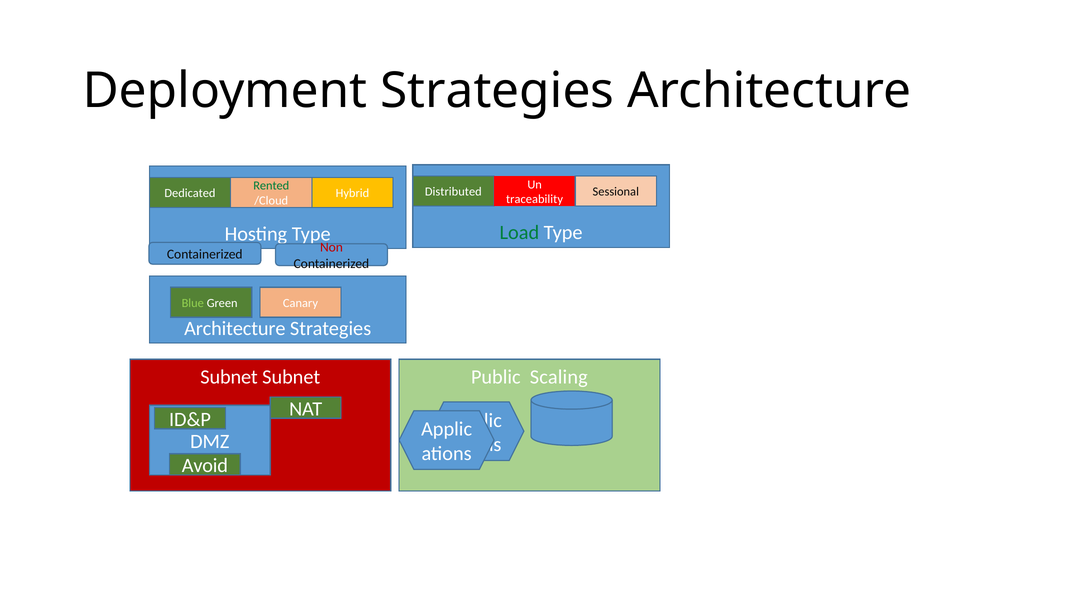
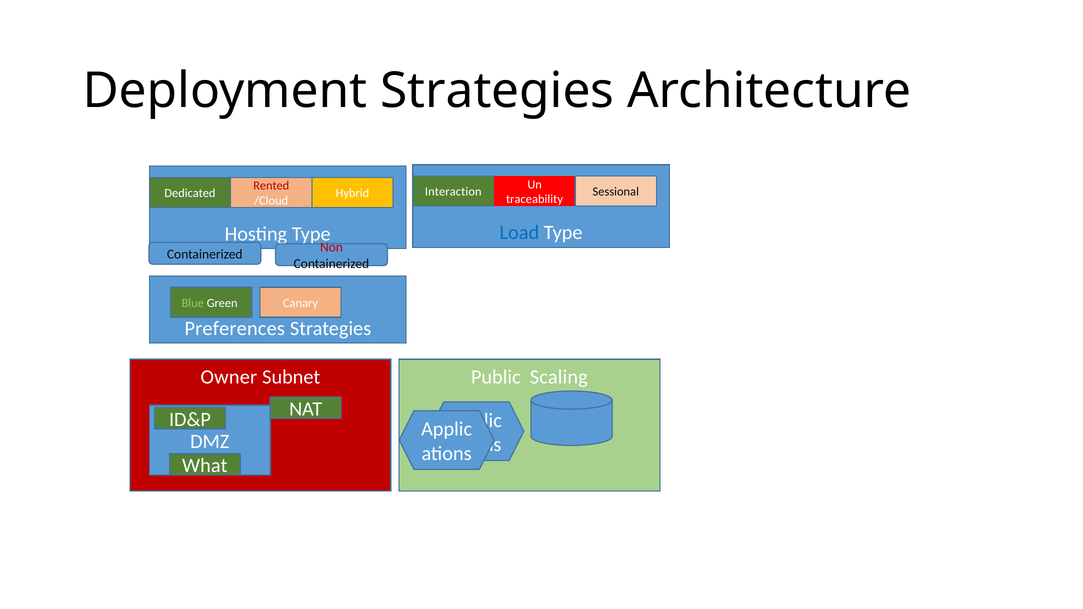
Rented colour: green -> red (271, 186)
Distributed: Distributed -> Interaction (453, 192)
Load colour: green -> blue (519, 233)
Architecture: Architecture -> Preferences (235, 329)
Subnet: Subnet -> Owner (229, 377)
Avoid: Avoid -> What (205, 466)
